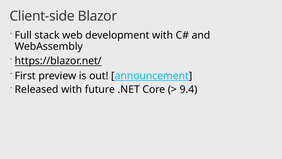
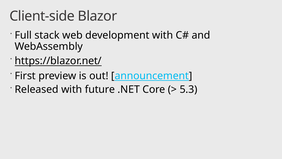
9.4: 9.4 -> 5.3 (188, 89)
